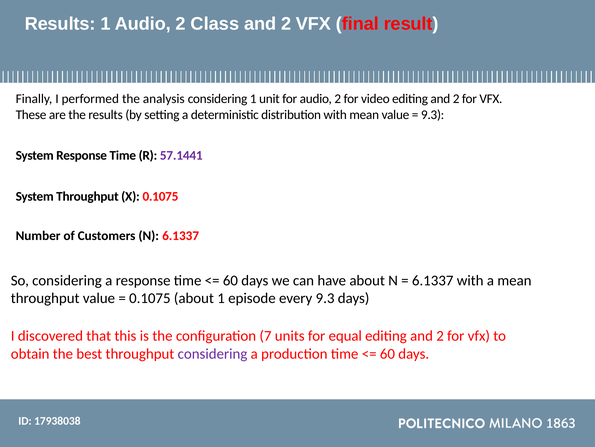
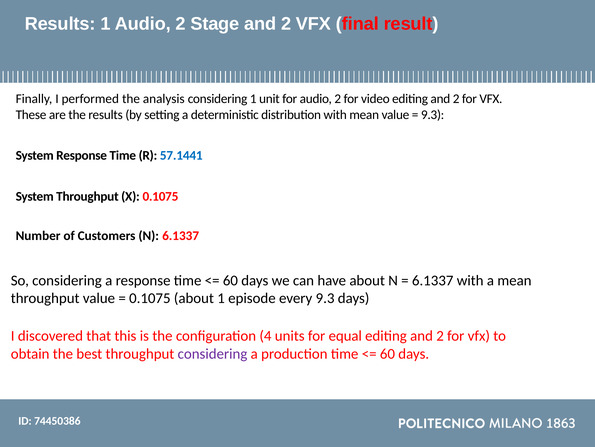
Class: Class -> Stage (215, 24)
57.1441 colour: purple -> blue (181, 155)
7: 7 -> 4 (265, 336)
17938038: 17938038 -> 74450386 (57, 420)
